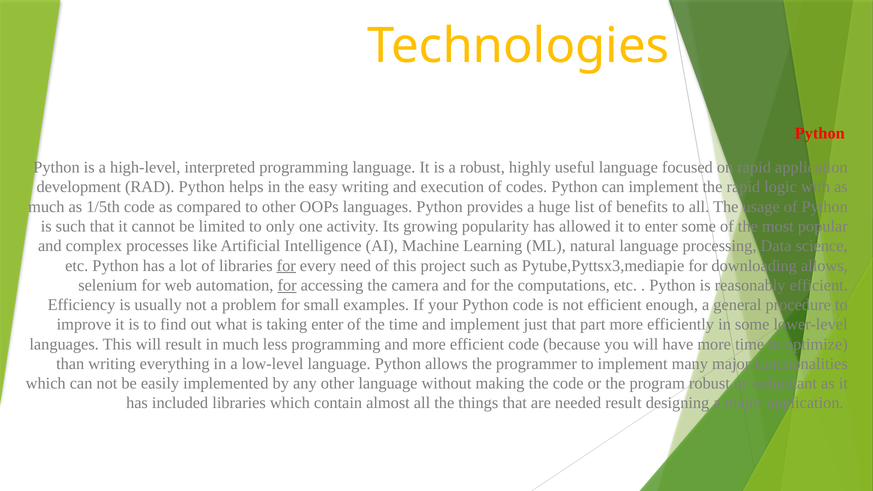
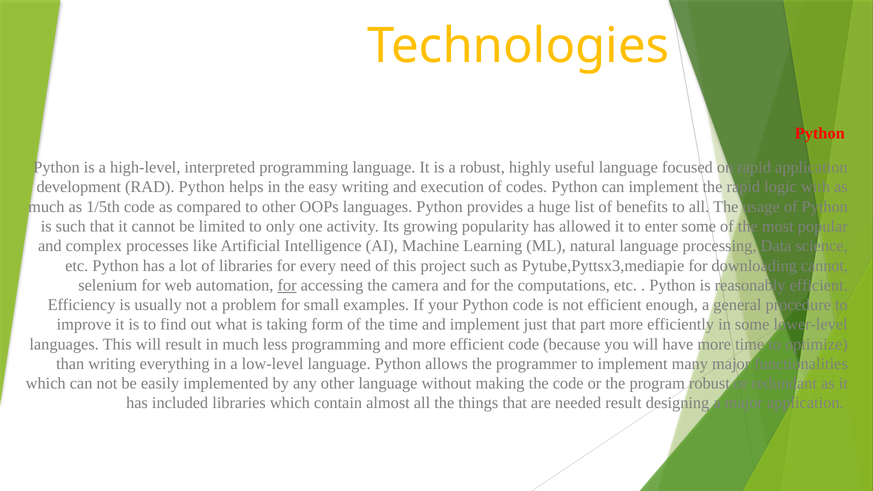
for underline: present -> none (286, 266)
downloading allows: allows -> cannot (824, 266)
taking enter: enter -> form (327, 325)
